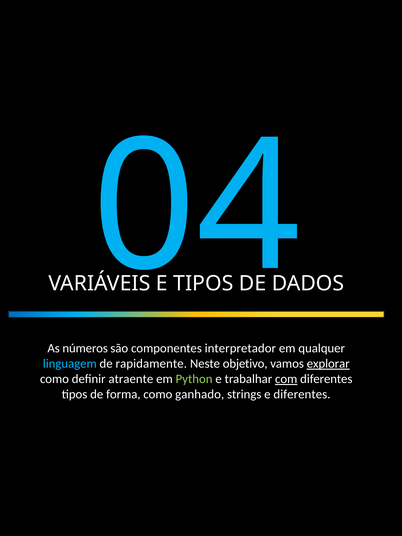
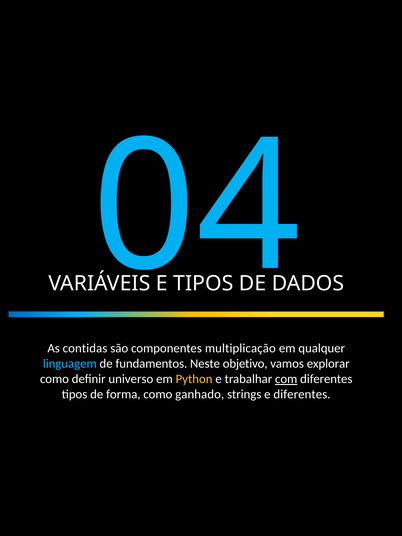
números: números -> contidas (85, 348)
interpretador: interpretador -> multiplicação (240, 348)
rapidamente: rapidamente -> fundamentos (151, 364)
explorar underline: present -> none (328, 364)
atraente: atraente -> universo (131, 379)
Python colour: light green -> yellow (194, 379)
